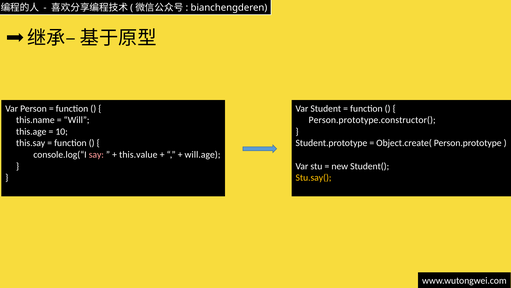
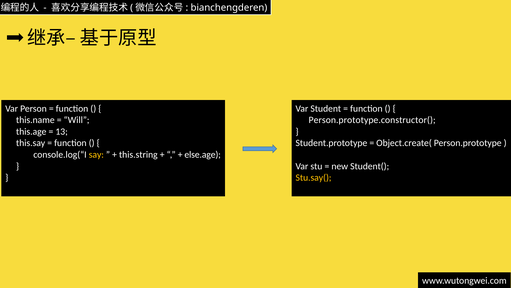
10: 10 -> 13 (62, 131)
say colour: pink -> yellow (96, 154)
this.value: this.value -> this.string (138, 154)
will.age: will.age -> else.age (203, 154)
